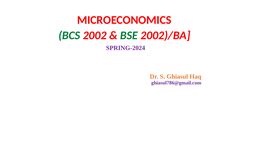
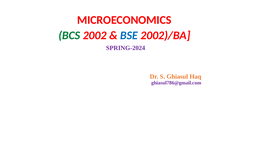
BSE colour: green -> blue (129, 35)
